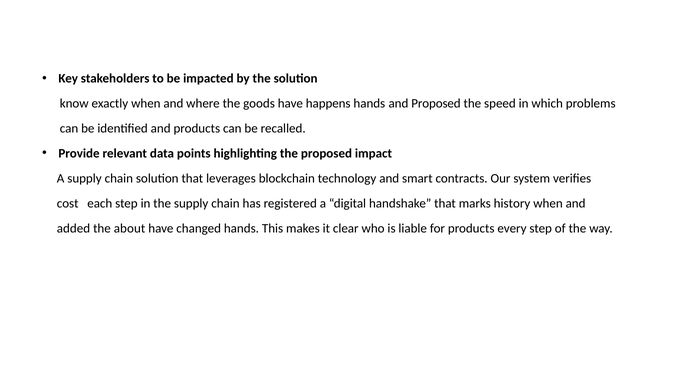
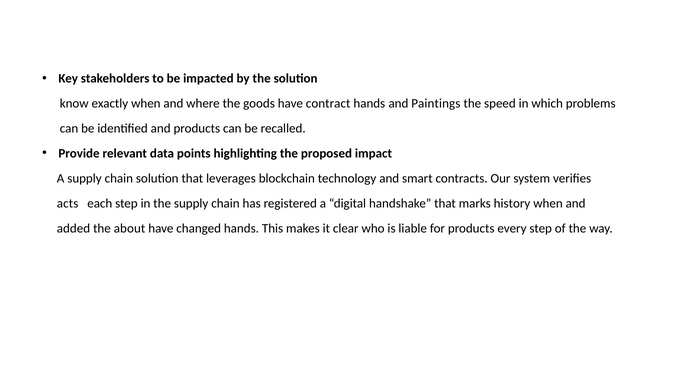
happens: happens -> contract (328, 104)
and Proposed: Proposed -> Paintings (436, 104)
cost: cost -> acts (68, 203)
